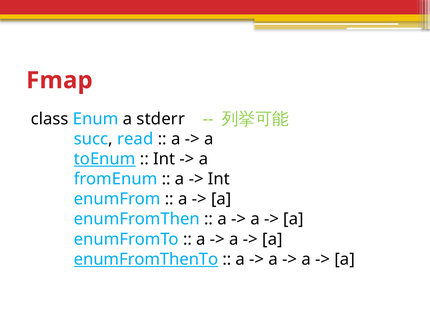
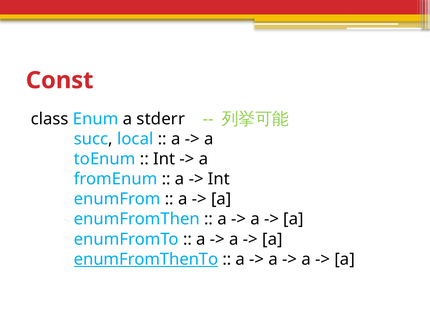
Fmap: Fmap -> Const (60, 80)
read: read -> local (135, 139)
toEnum underline: present -> none (105, 159)
